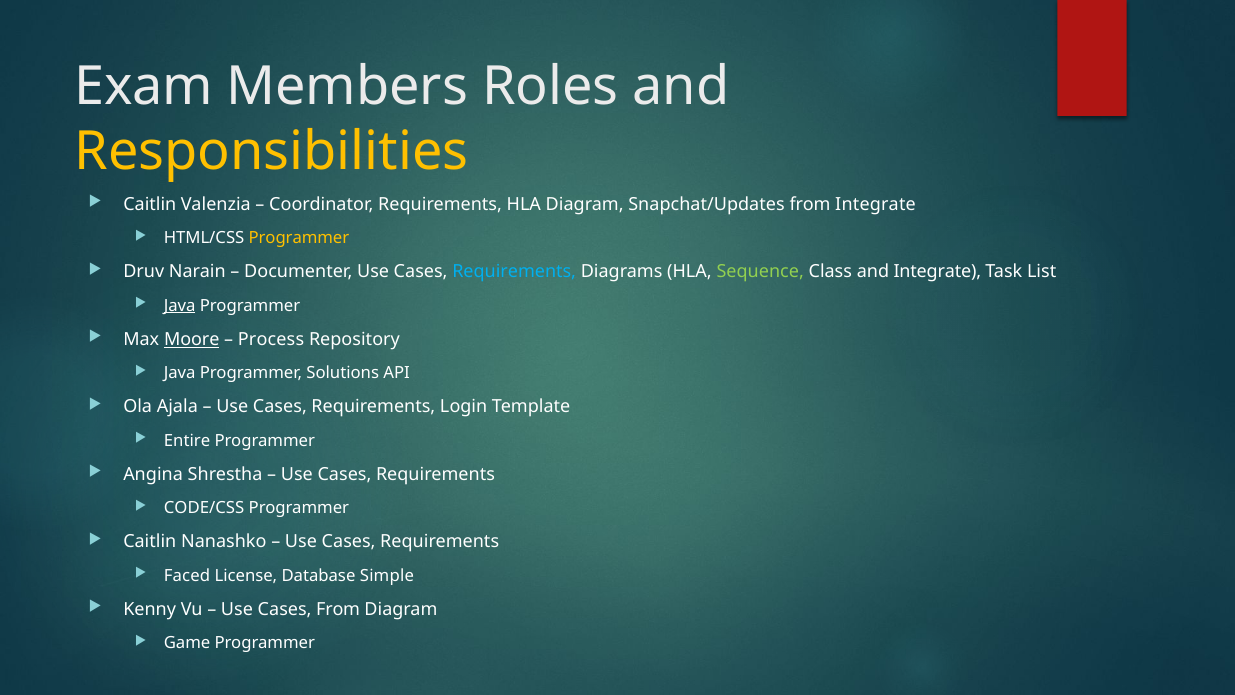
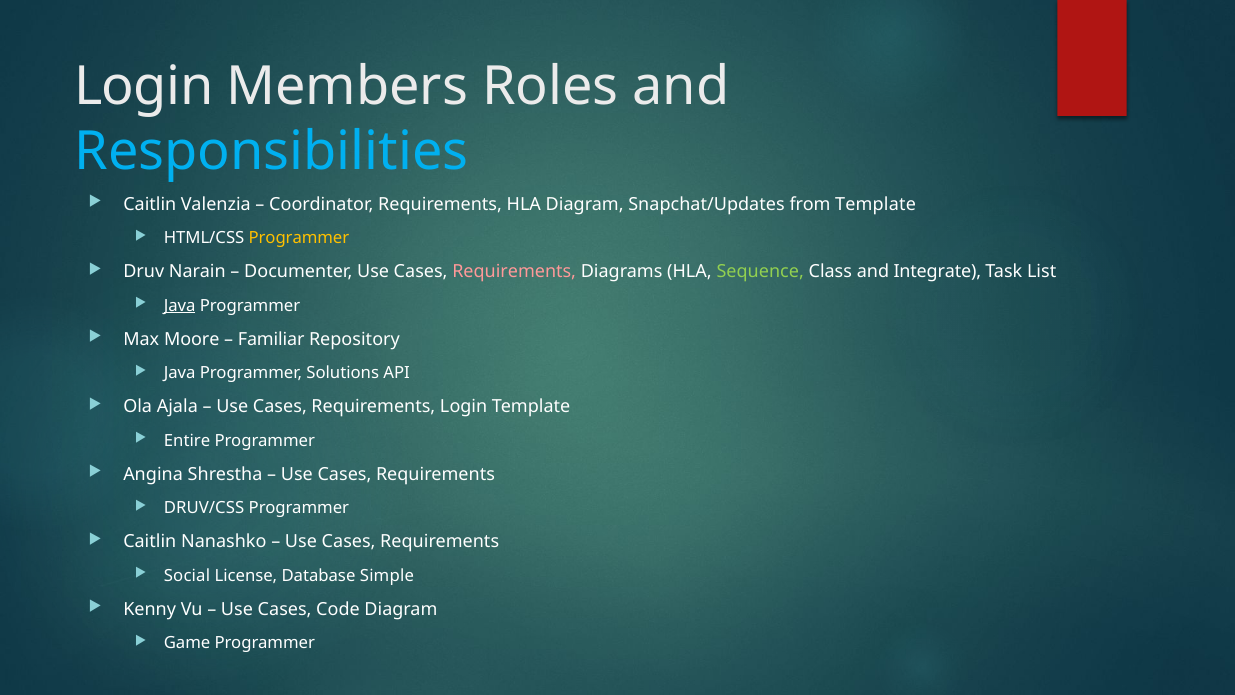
Exam: Exam -> Login (144, 87)
Responsibilities colour: yellow -> light blue (272, 152)
from Integrate: Integrate -> Template (876, 204)
Requirements colour: light blue -> pink (514, 272)
Moore underline: present -> none (192, 339)
Process: Process -> Familiar (271, 339)
CODE/CSS: CODE/CSS -> DRUV/CSS (204, 508)
Faced: Faced -> Social (187, 575)
Cases From: From -> Code (338, 609)
